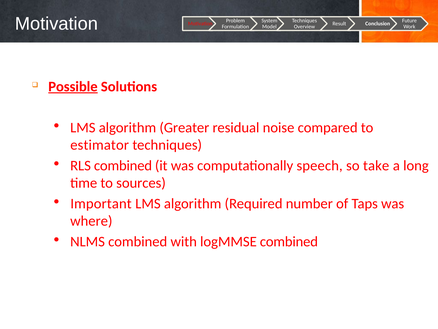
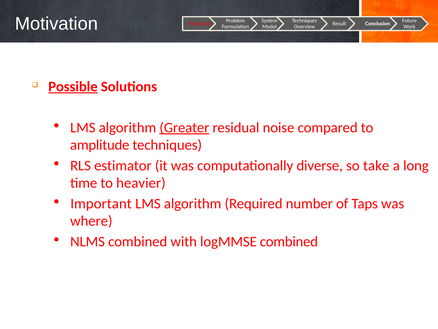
Greater underline: none -> present (184, 127)
estimator: estimator -> amplitude (100, 145)
RLS combined: combined -> estimator (123, 165)
speech: speech -> diverse (320, 165)
sources: sources -> heavier (141, 183)
